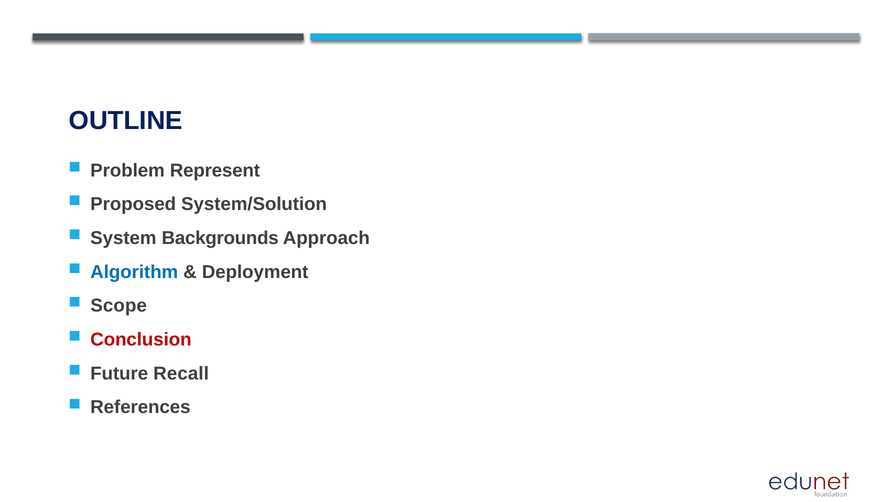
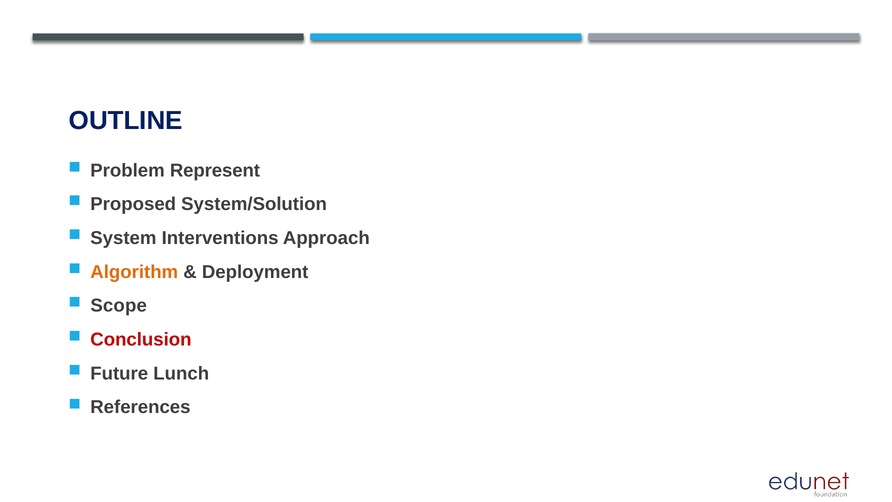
Backgrounds: Backgrounds -> Interventions (220, 238)
Algorithm colour: blue -> orange (134, 272)
Recall: Recall -> Lunch (181, 373)
